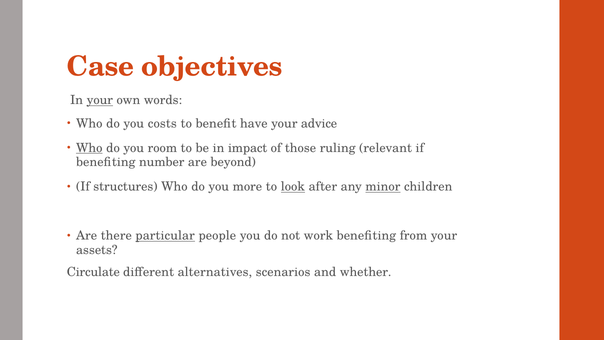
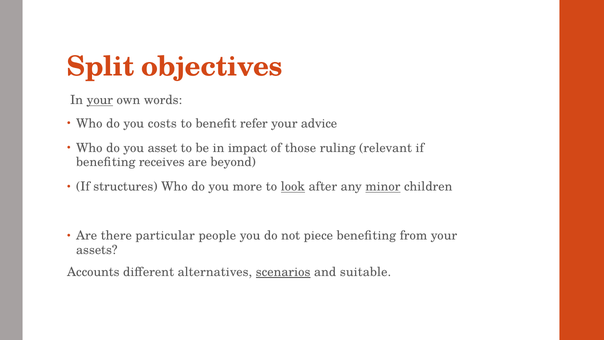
Case: Case -> Split (101, 66)
have: have -> refer (254, 123)
Who underline: present -> none (89, 148)
room: room -> asset (162, 148)
number: number -> receives (162, 162)
particular underline: present -> none (165, 236)
work: work -> piece (318, 236)
Circulate: Circulate -> Accounts (93, 272)
scenarios underline: none -> present (283, 272)
whether: whether -> suitable (366, 272)
